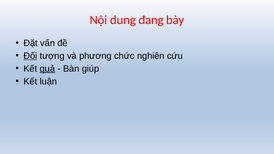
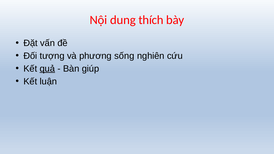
đang: đang -> thích (151, 20)
Đối underline: present -> none (30, 56)
chức: chức -> sống (124, 56)
